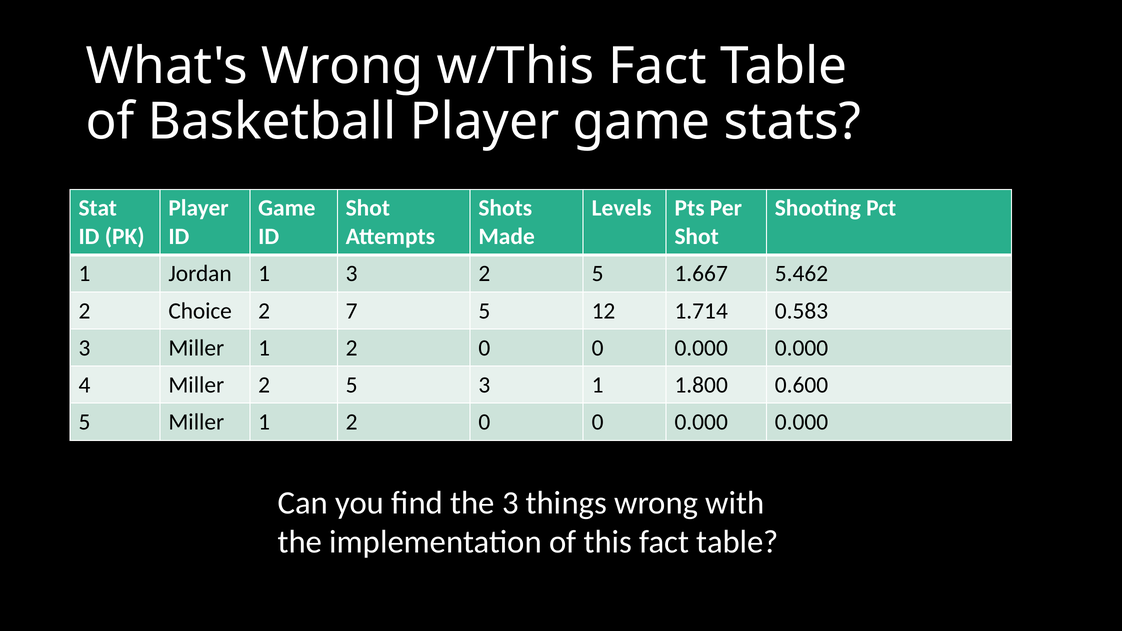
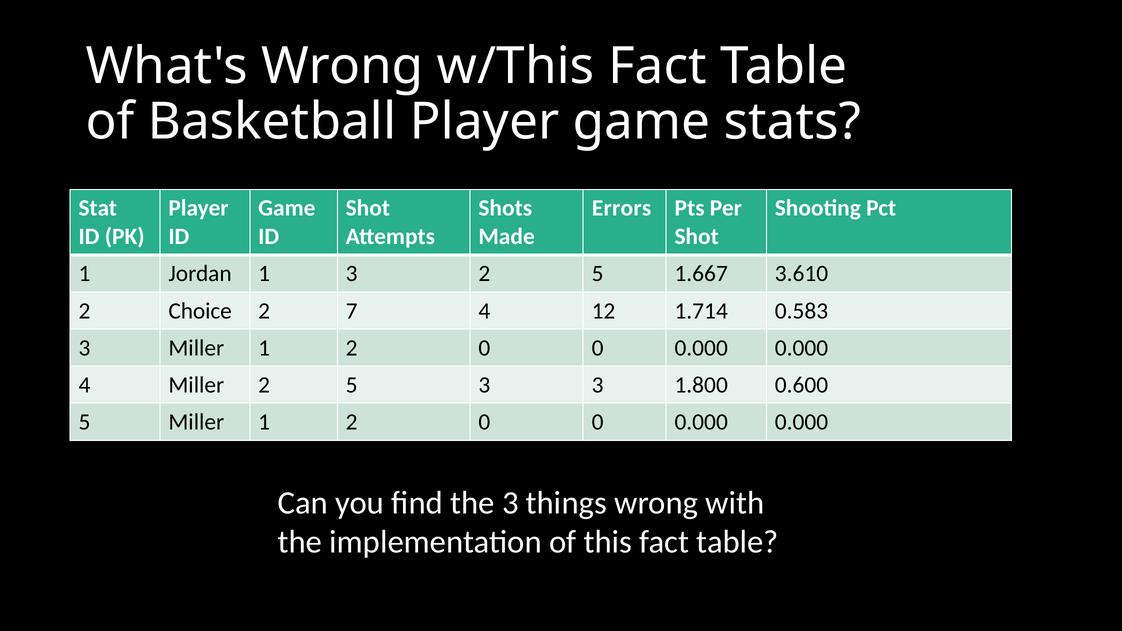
Levels: Levels -> Errors (622, 208)
5.462: 5.462 -> 3.610 (801, 274)
7 5: 5 -> 4 (484, 311)
3 1: 1 -> 3 (598, 385)
